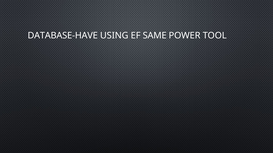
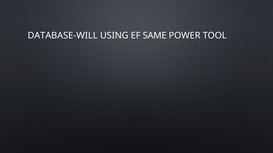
DATABASE-HAVE: DATABASE-HAVE -> DATABASE-WILL (63, 36)
